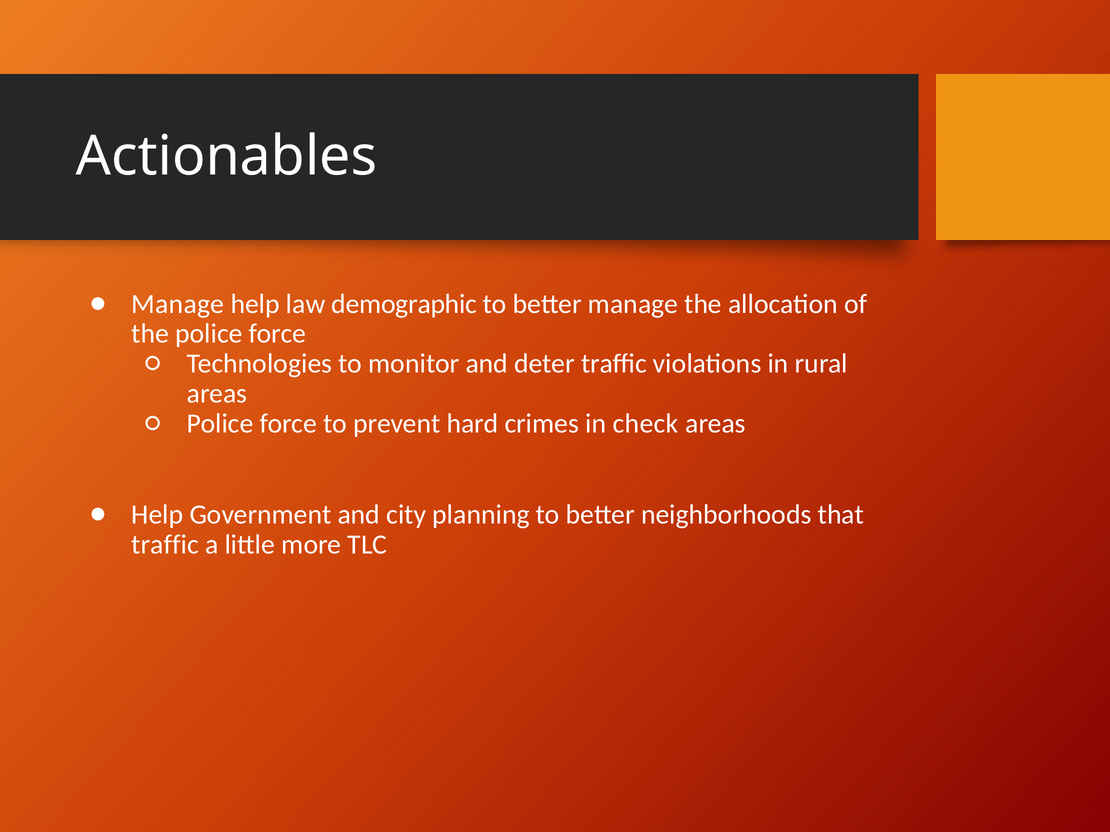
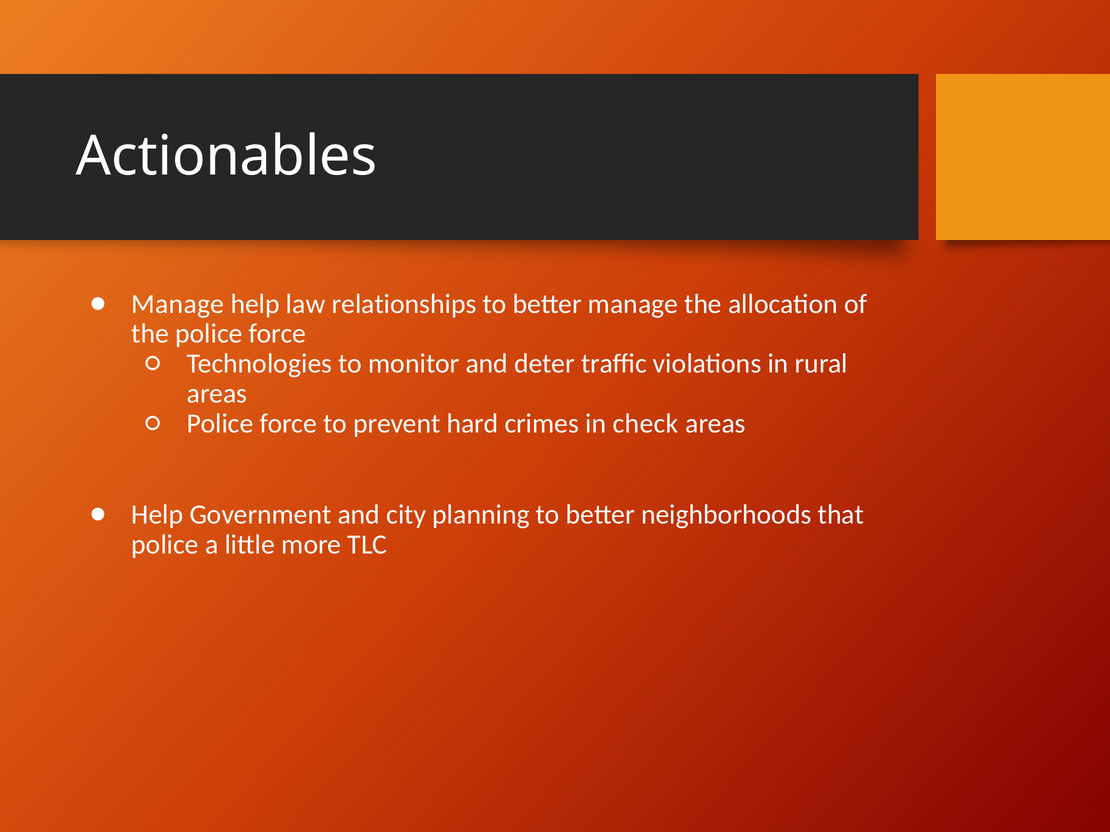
demographic: demographic -> relationships (404, 304)
traffic: traffic -> police (165, 545)
